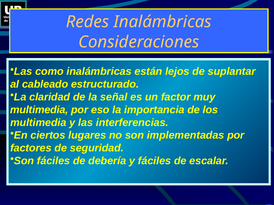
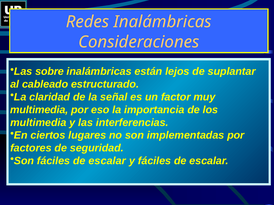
como: como -> sobre (49, 72)
Son fáciles de debería: debería -> escalar (107, 161)
